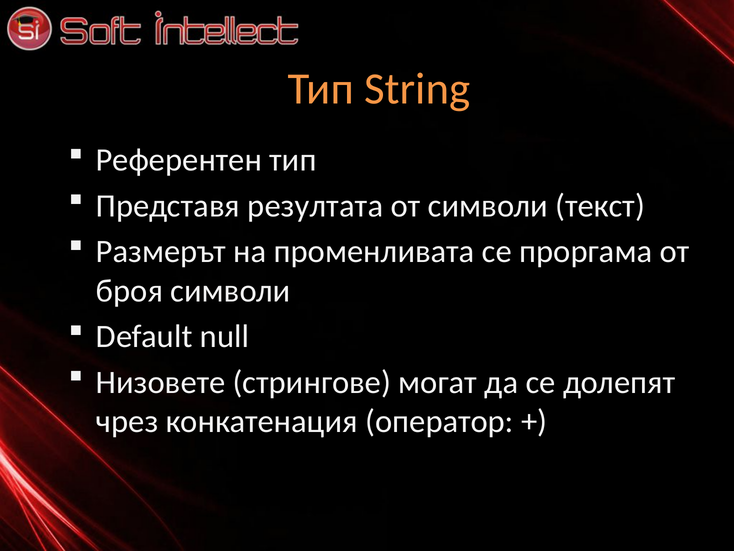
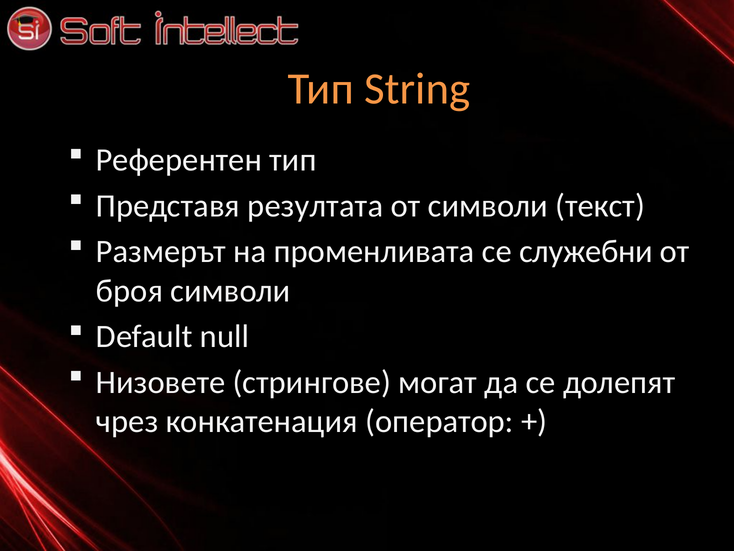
проргама: проргама -> служебни (586, 251)
